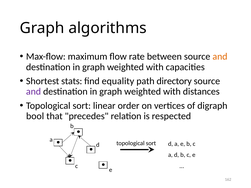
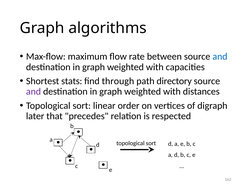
and colour: orange -> blue (220, 57)
equality: equality -> through (118, 81)
bool: bool -> later (35, 116)
